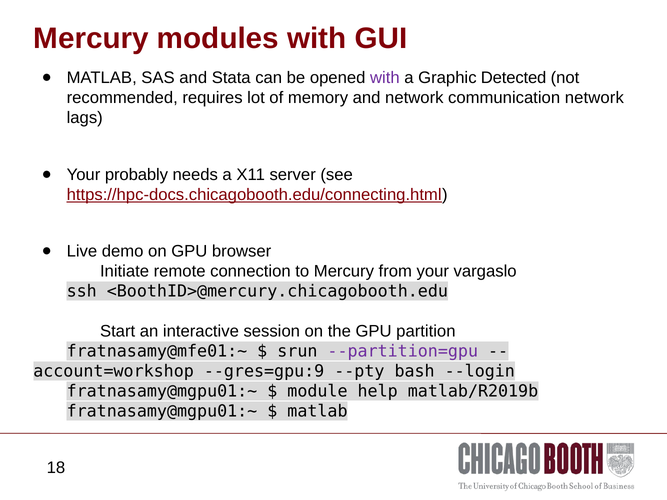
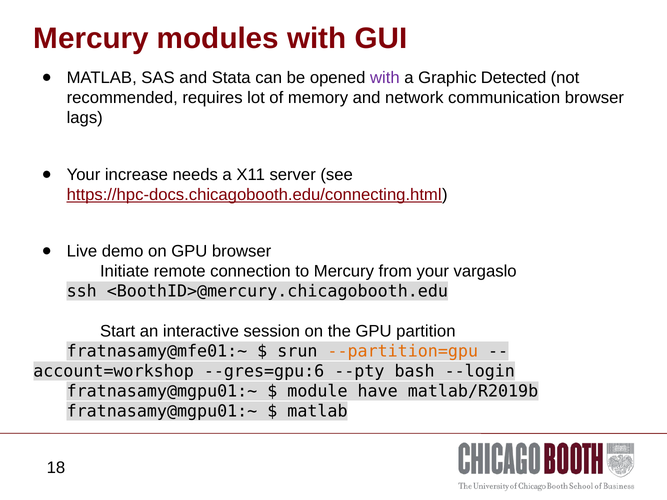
communication network: network -> browser (594, 98)
probably: probably -> increase (136, 175)
--partition=gpu colour: purple -> orange (403, 351)
--gres=gpu:9: --gres=gpu:9 -> --gres=gpu:6 (264, 371)
help: help -> have (378, 391)
